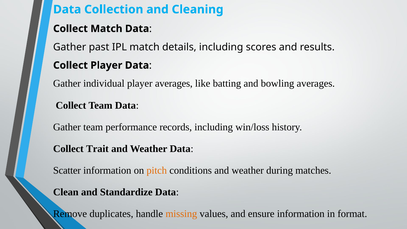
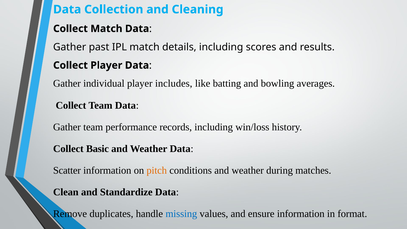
player averages: averages -> includes (174, 84)
Trait: Trait -> Basic (97, 149)
missing colour: orange -> blue (181, 214)
